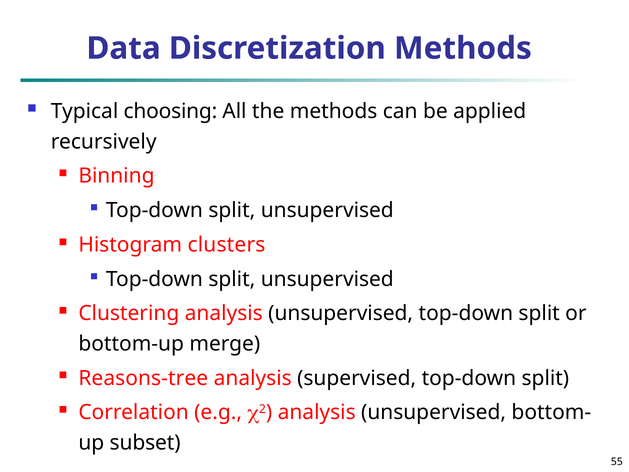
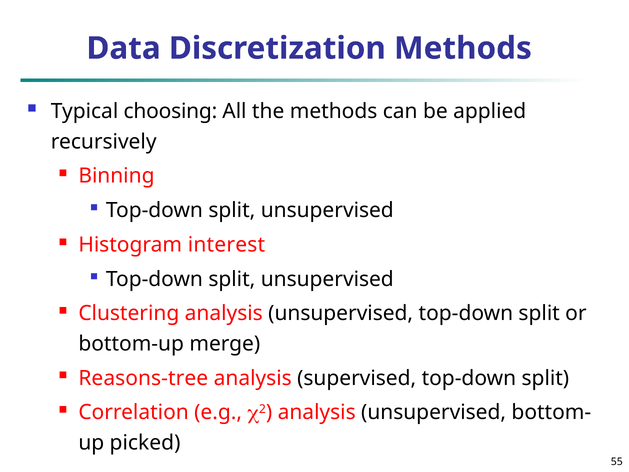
clusters: clusters -> interest (226, 245)
subset: subset -> picked (145, 442)
